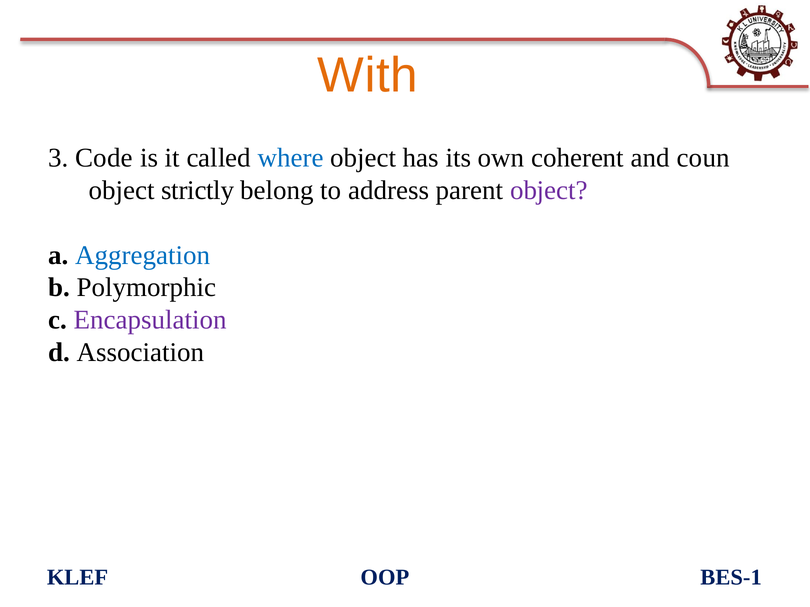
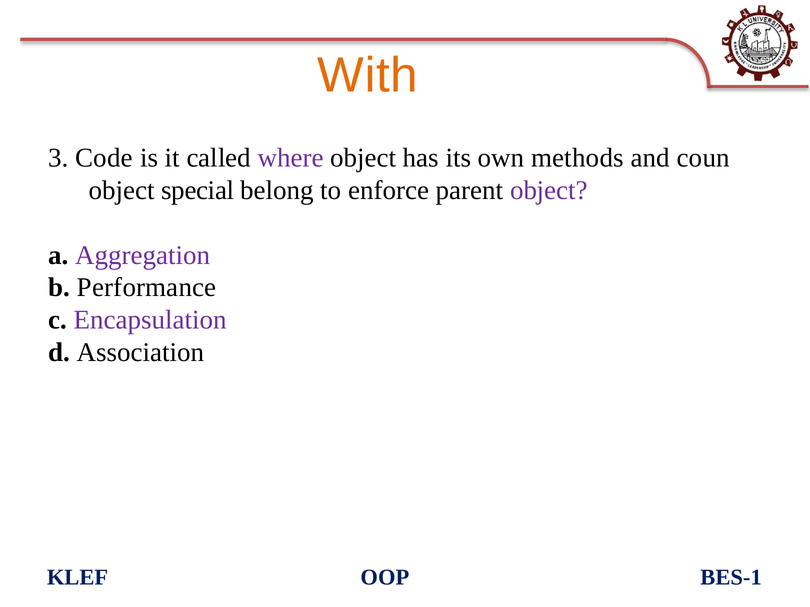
where colour: blue -> purple (291, 158)
coherent: coherent -> methods (577, 158)
strictly: strictly -> special (198, 191)
address: address -> enforce (389, 191)
Aggregation colour: blue -> purple (143, 255)
Polymorphic: Polymorphic -> Performance (147, 288)
